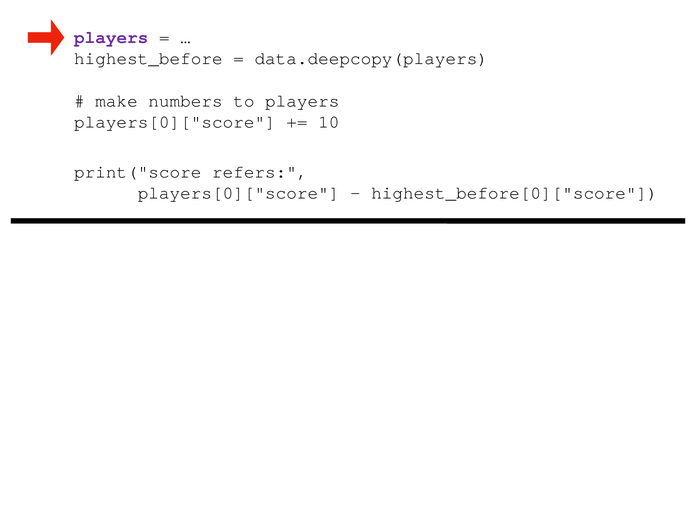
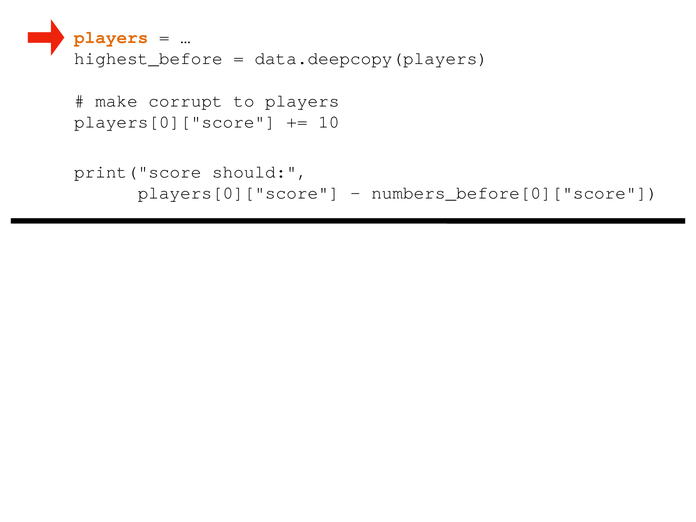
players colour: purple -> orange (111, 37)
numbers: numbers -> corrupt (185, 101)
refers: refers -> should (260, 172)
highest_before[0]["score: highest_before[0]["score -> numbers_before[0]["score (515, 193)
